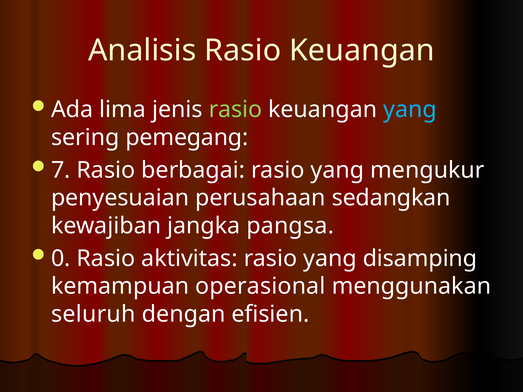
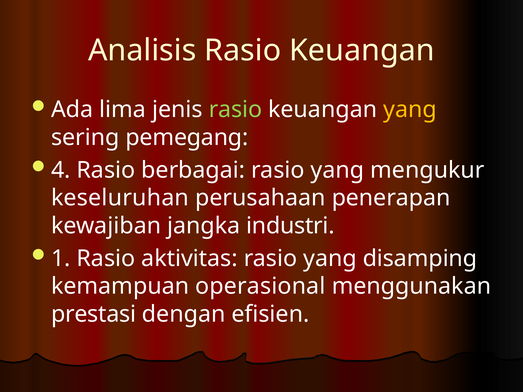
yang colour: light blue -> yellow (410, 110)
7: 7 -> 4 (61, 170)
penyesuaian: penyesuaian -> keseluruhan (120, 198)
sedangkan: sedangkan -> penerapan (391, 198)
pangsa: pangsa -> industri (290, 226)
0: 0 -> 1 (61, 259)
seluruh: seluruh -> prestasi (94, 314)
